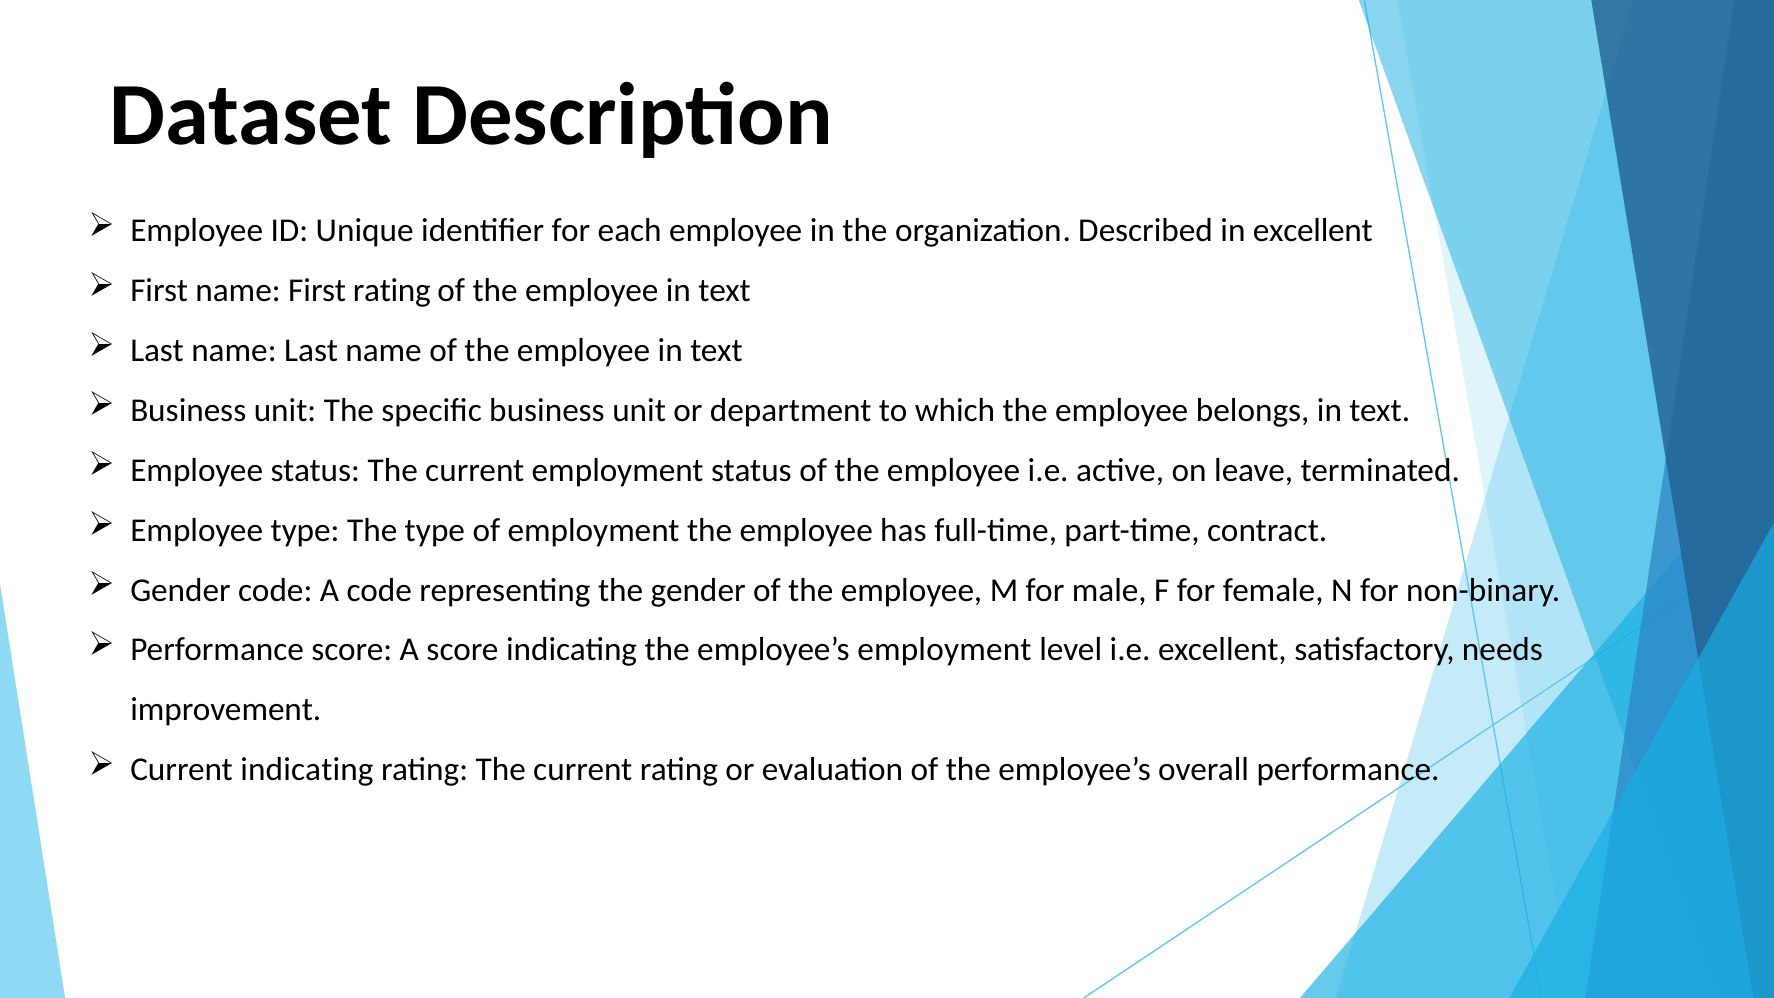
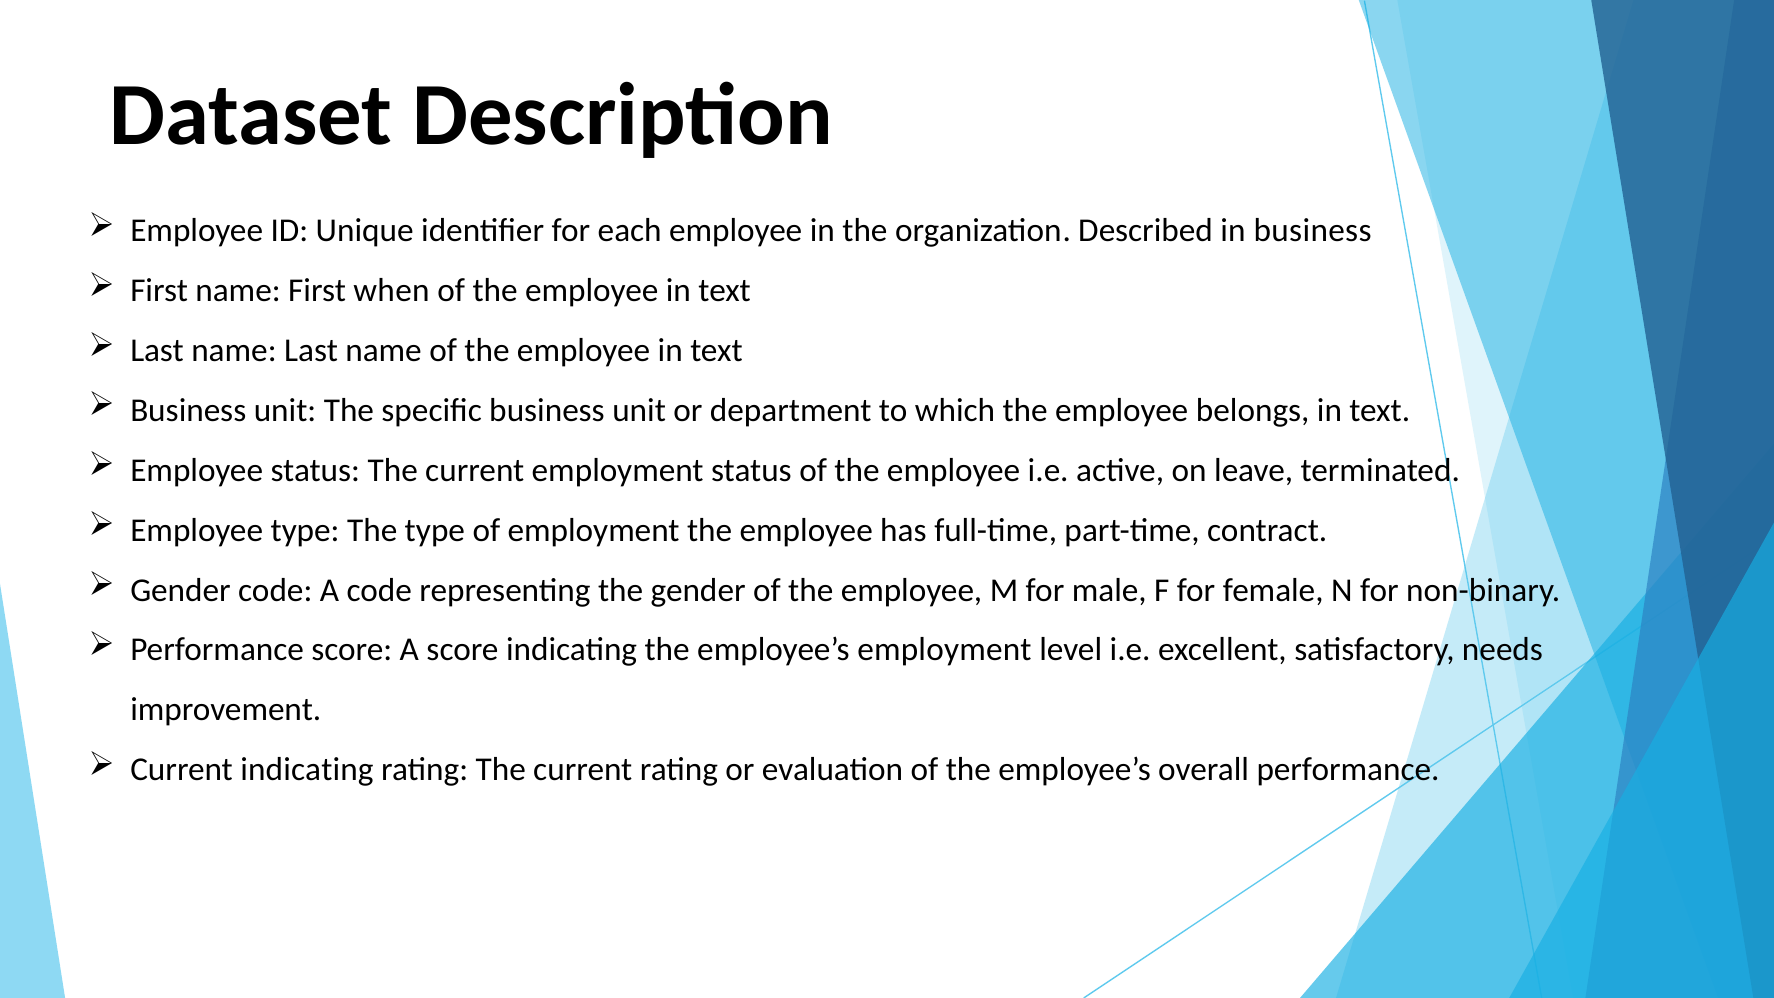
in excellent: excellent -> business (1313, 231)
First rating: rating -> when (391, 291)
